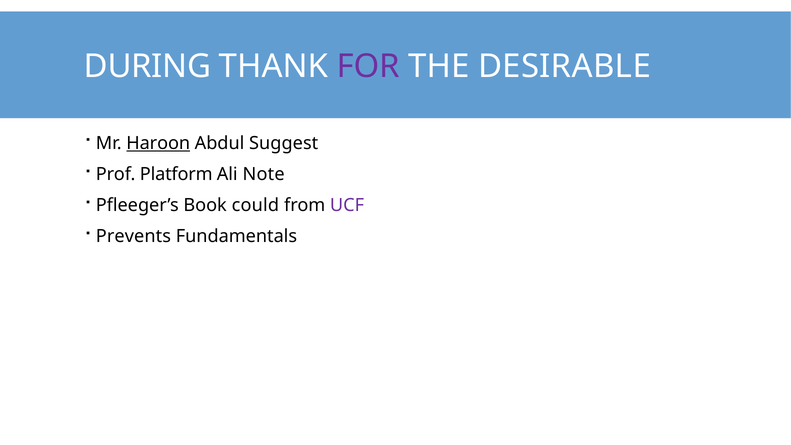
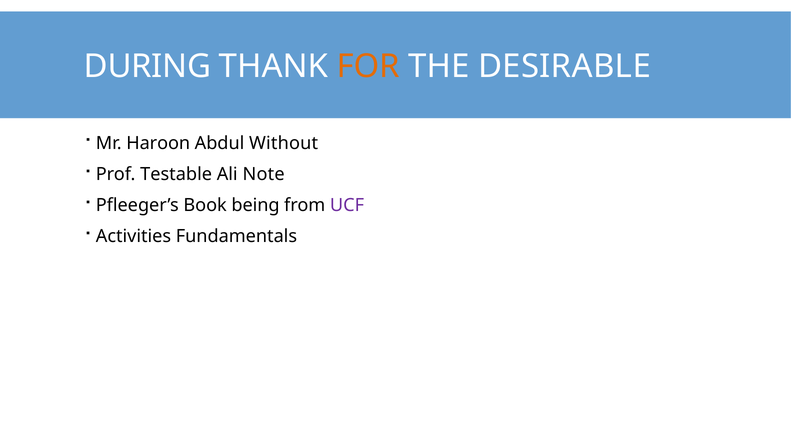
FOR colour: purple -> orange (368, 67)
Haroon underline: present -> none (158, 143)
Suggest: Suggest -> Without (284, 143)
Platform: Platform -> Testable (176, 174)
could: could -> being (255, 205)
Prevents: Prevents -> Activities (133, 236)
